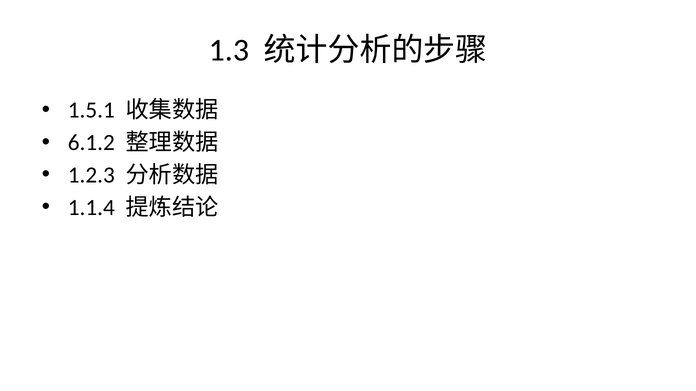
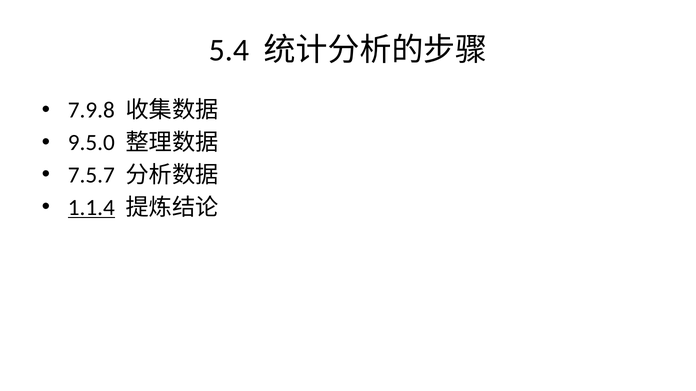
1.3: 1.3 -> 5.4 (229, 50)
1.5.1: 1.5.1 -> 7.9.8 (91, 110)
6.1.2: 6.1.2 -> 9.5.0 (91, 143)
1.2.3: 1.2.3 -> 7.5.7 (91, 175)
1.1.4 underline: none -> present (91, 208)
